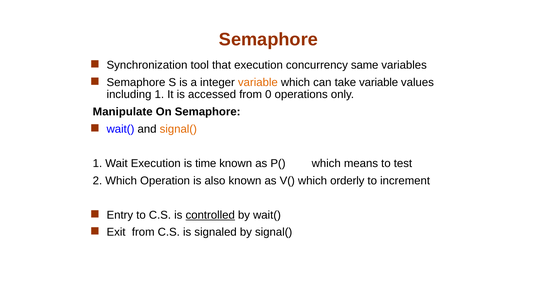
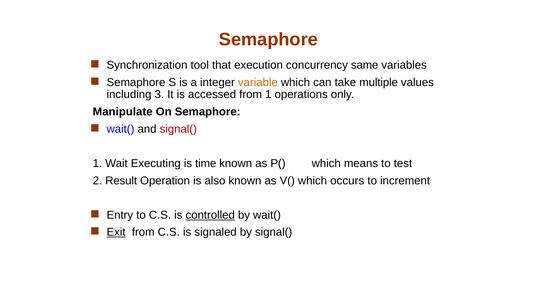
take variable: variable -> multiple (379, 82)
including 1: 1 -> 3 (159, 95)
from 0: 0 -> 1 (268, 95)
signal( colour: orange -> red (178, 129)
Wait Execution: Execution -> Executing (156, 164)
2 Which: Which -> Result (121, 181)
orderly: orderly -> occurs (347, 181)
Exit underline: none -> present (116, 233)
